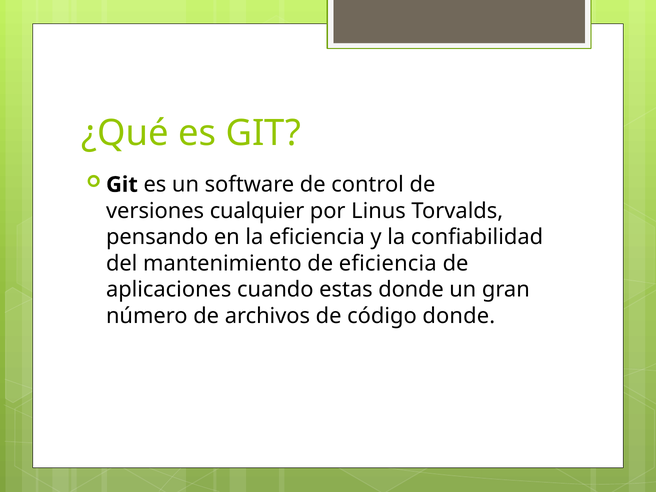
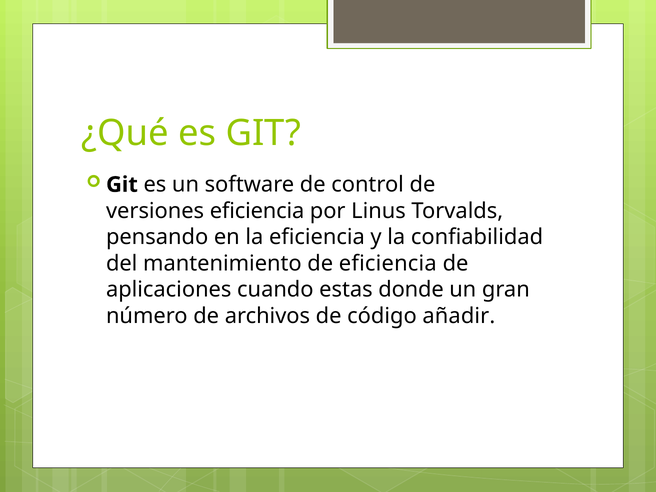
versiones cualquier: cualquier -> eficiencia (257, 211)
código donde: donde -> añadir (459, 316)
